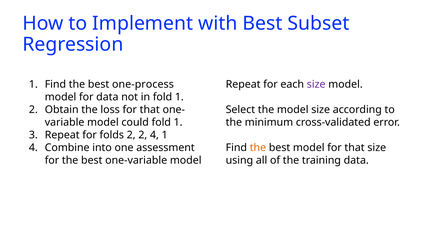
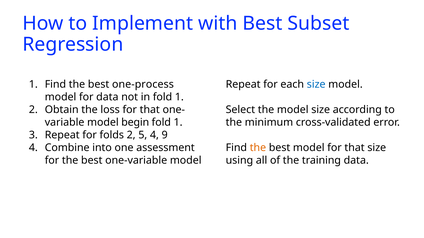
size colour: purple -> blue (316, 84)
could: could -> begin (135, 123)
2 2: 2 -> 5 (143, 135)
4 1: 1 -> 9 (165, 135)
